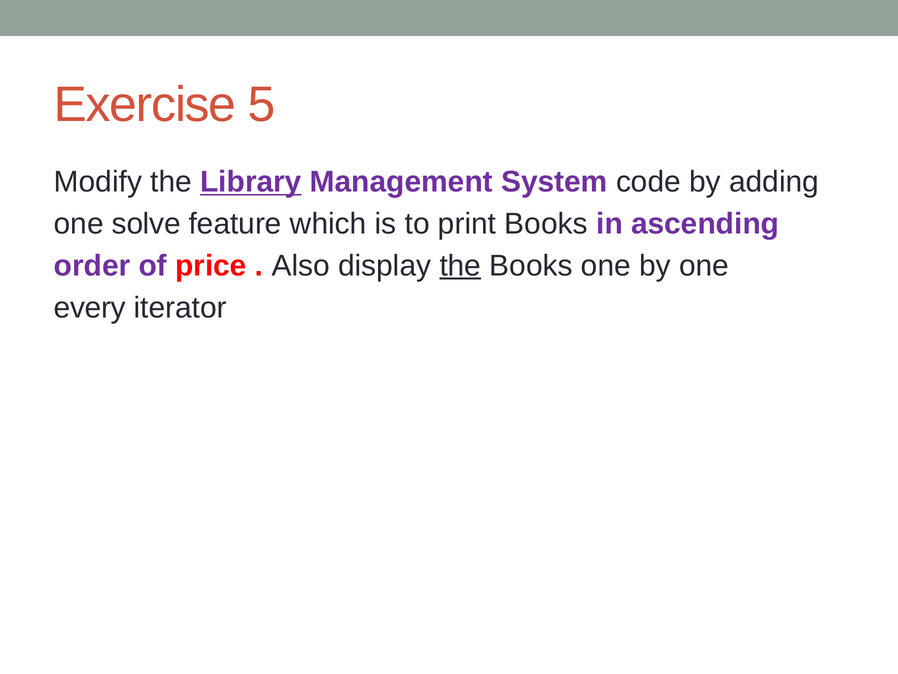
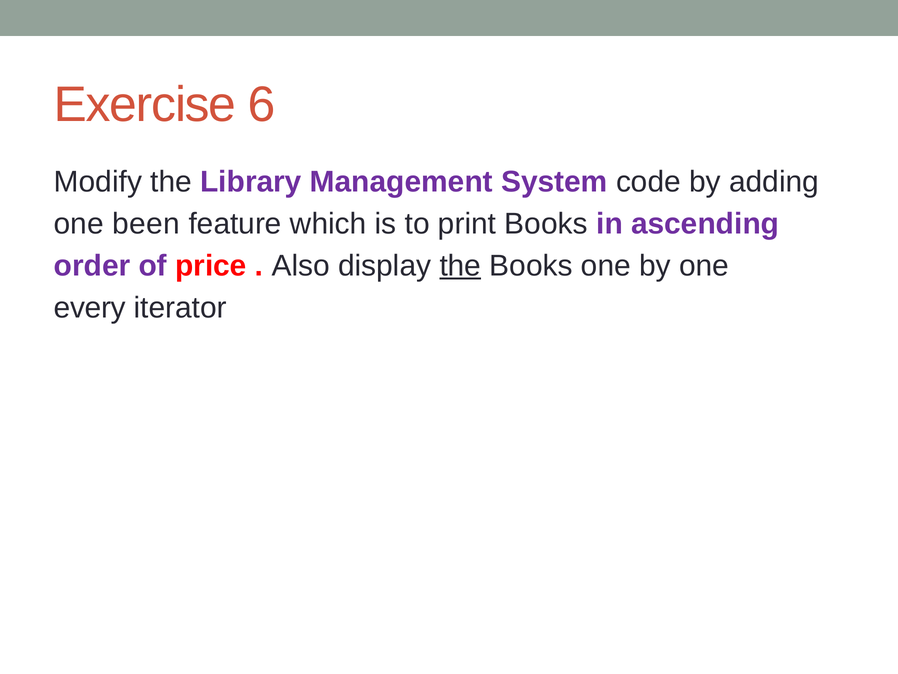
5: 5 -> 6 (261, 105)
Library underline: present -> none (251, 182)
solve: solve -> been (146, 224)
